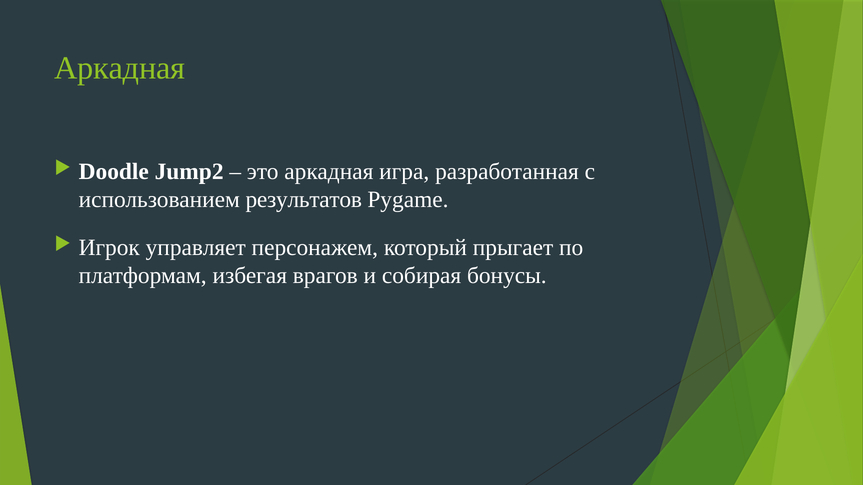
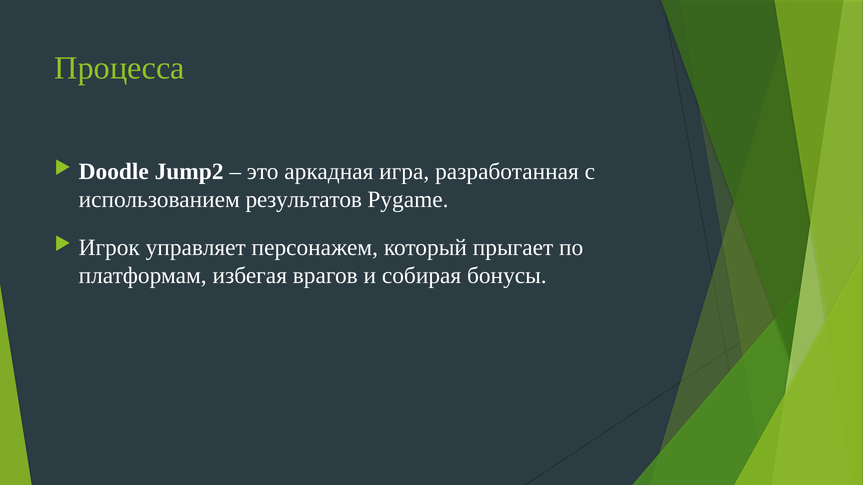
Аркадная: Аркадная -> Процесса (120, 68)
